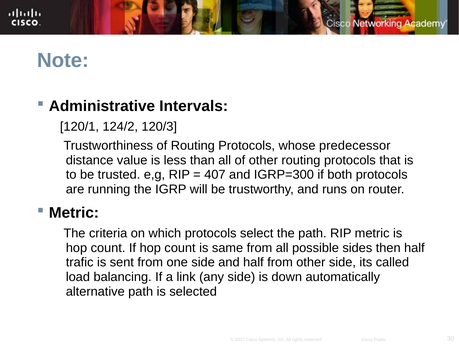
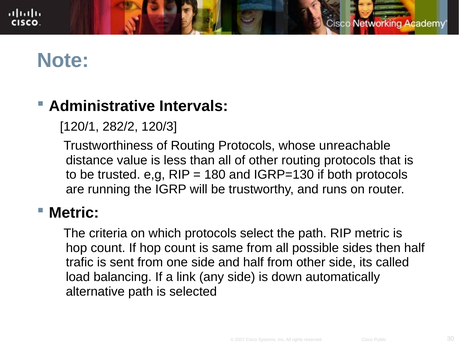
124/2: 124/2 -> 282/2 (120, 127)
predecessor: predecessor -> unreachable (355, 146)
407: 407 -> 180 (215, 175)
IGRP=300: IGRP=300 -> IGRP=130 (284, 175)
